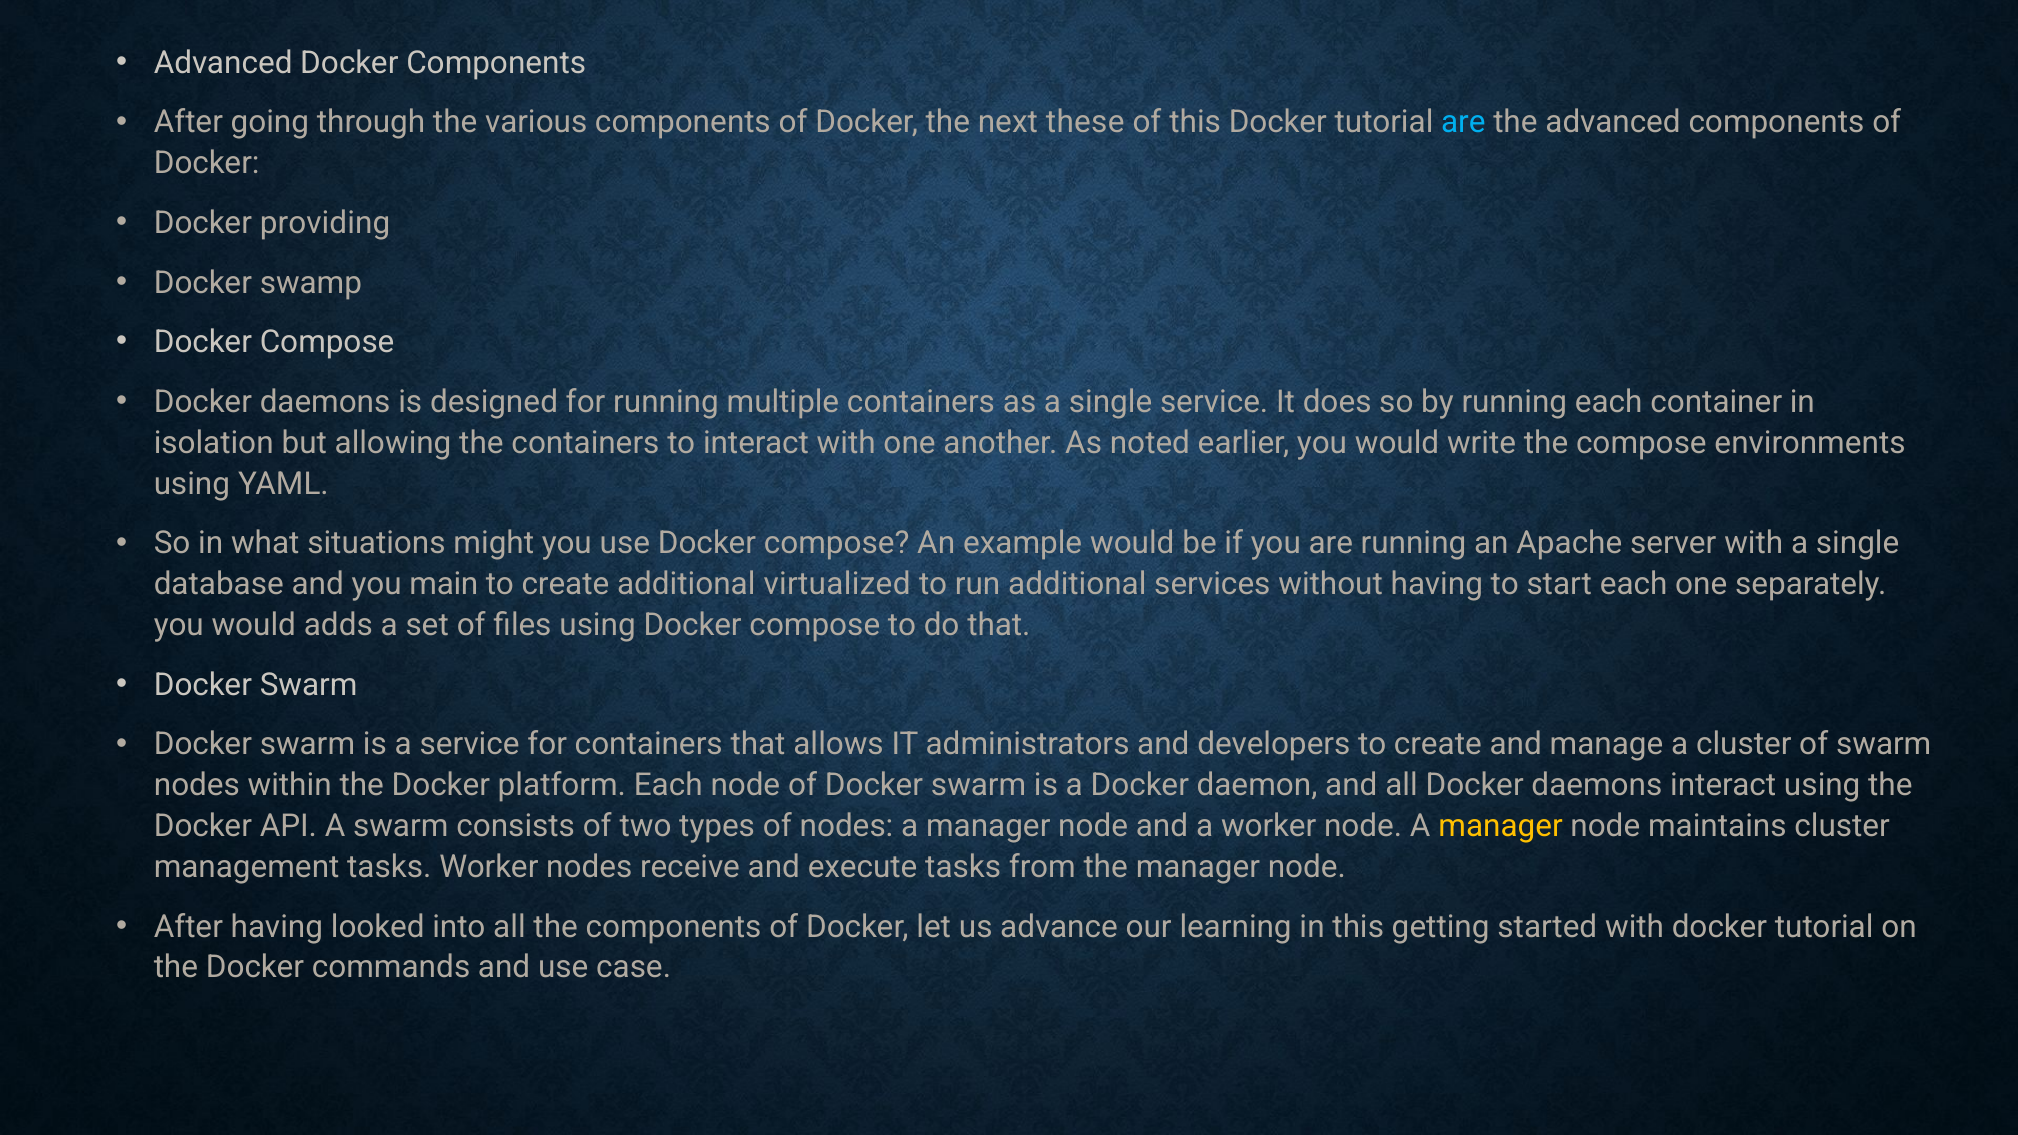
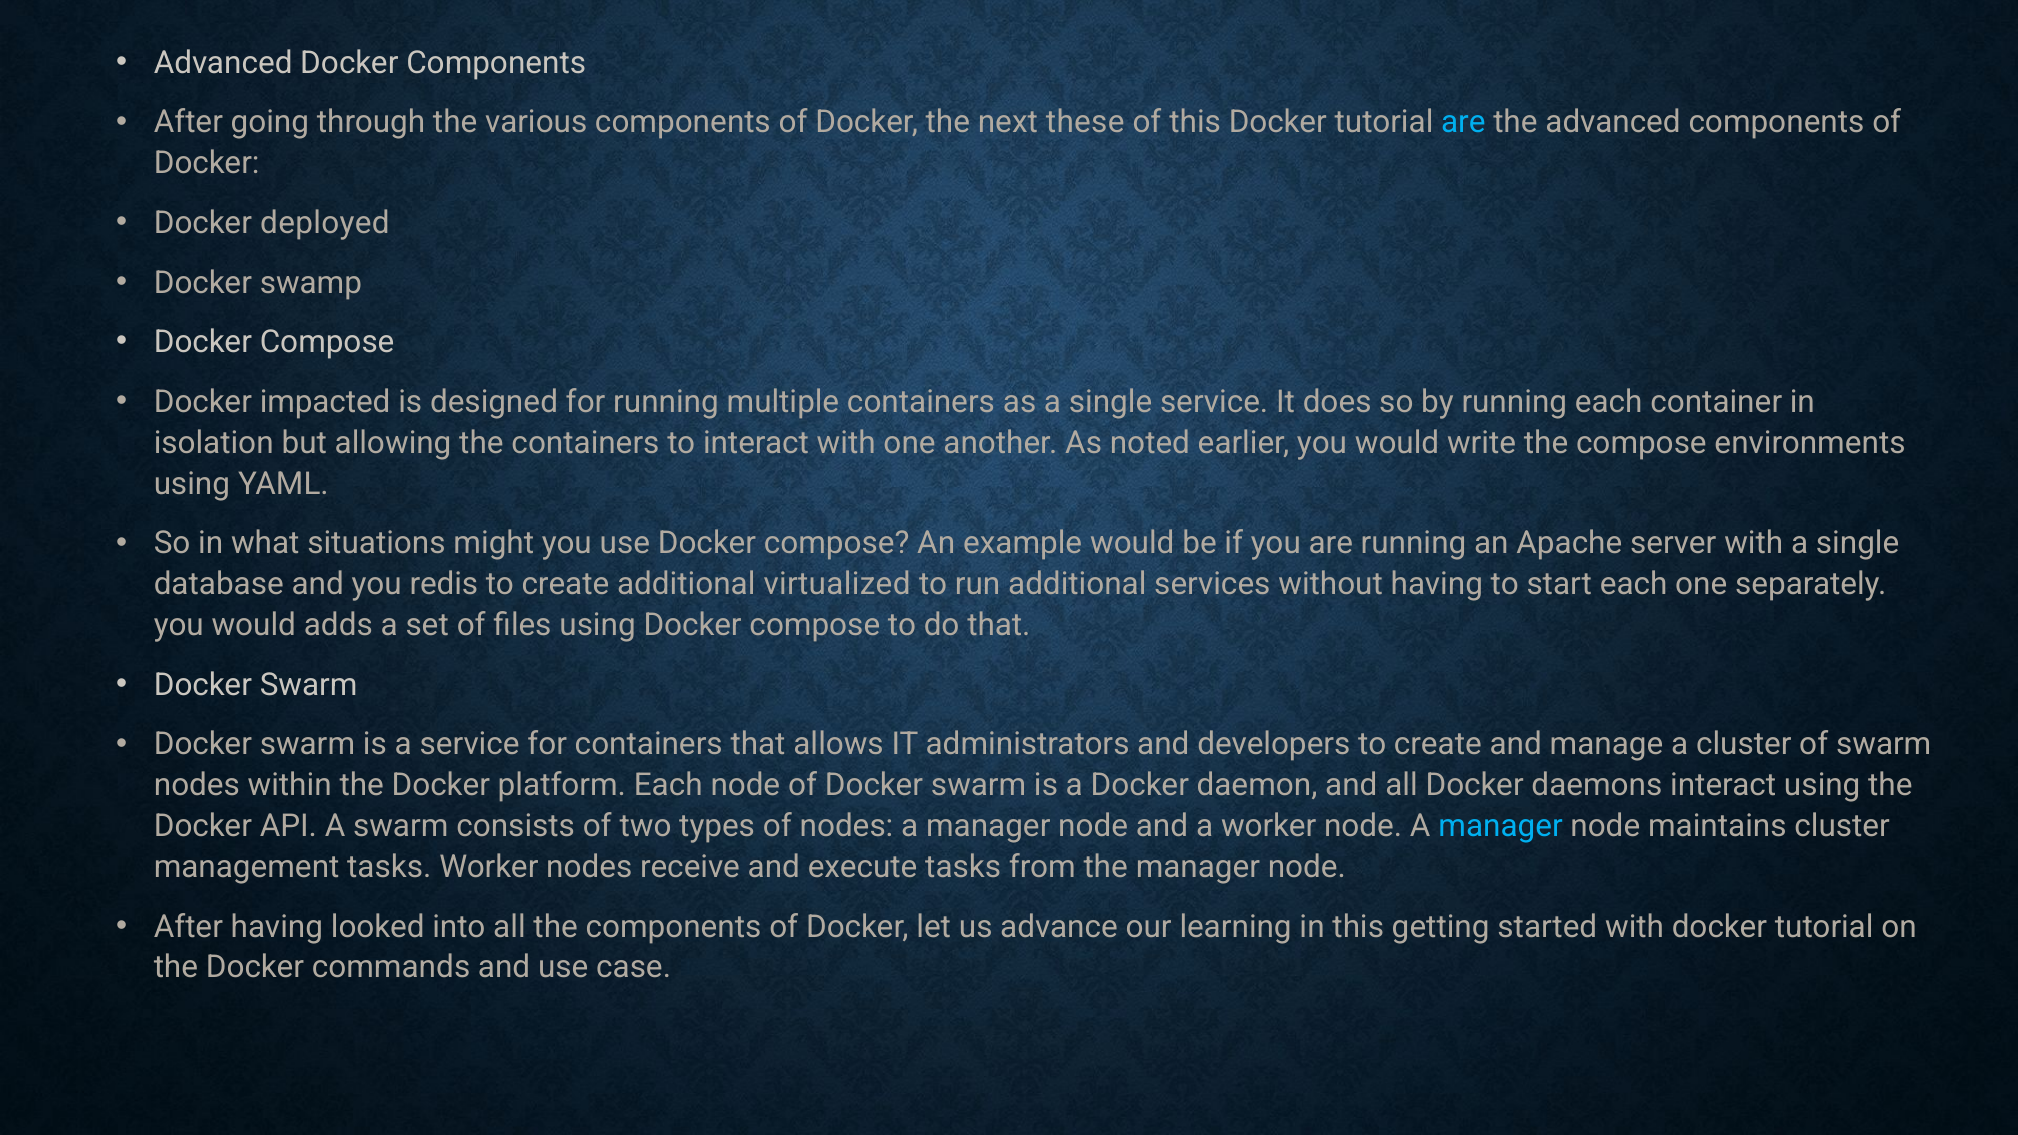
providing: providing -> deployed (325, 223)
daemons: daemons -> impacted (325, 402)
main: main -> redis (444, 584)
manager colour: yellow -> light blue (1501, 826)
